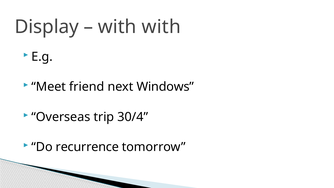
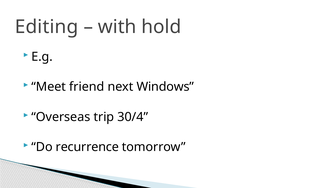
Display: Display -> Editing (47, 27)
with with: with -> hold (161, 27)
